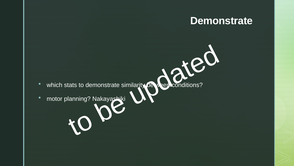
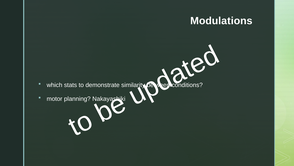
Demonstrate: Demonstrate -> Modulations (221, 21)
